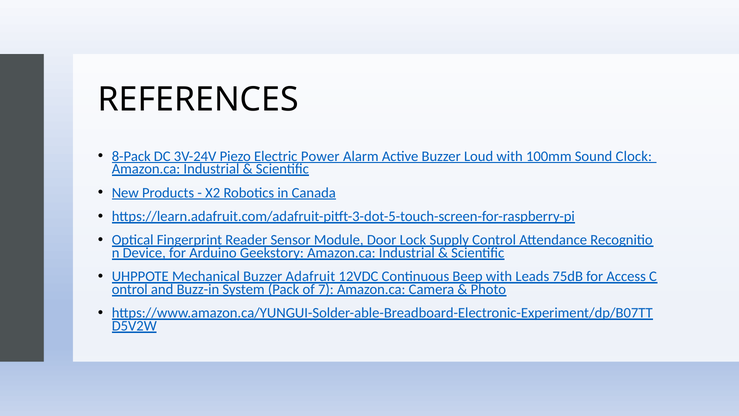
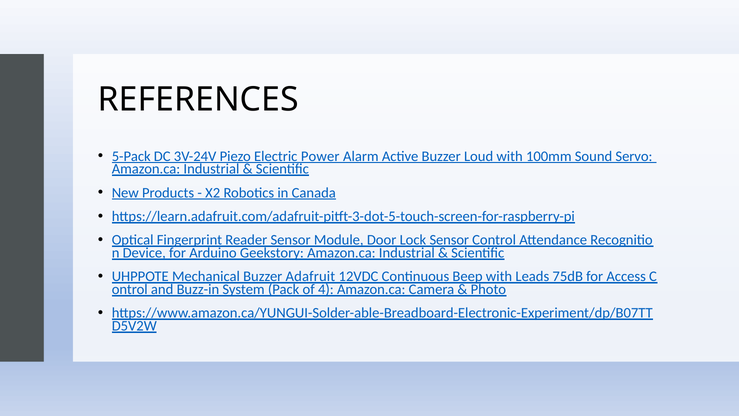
8-Pack: 8-Pack -> 5-Pack (131, 156)
Clock: Clock -> Servo (634, 156)
Lock Supply: Supply -> Sensor (449, 240)
7: 7 -> 4 (326, 289)
